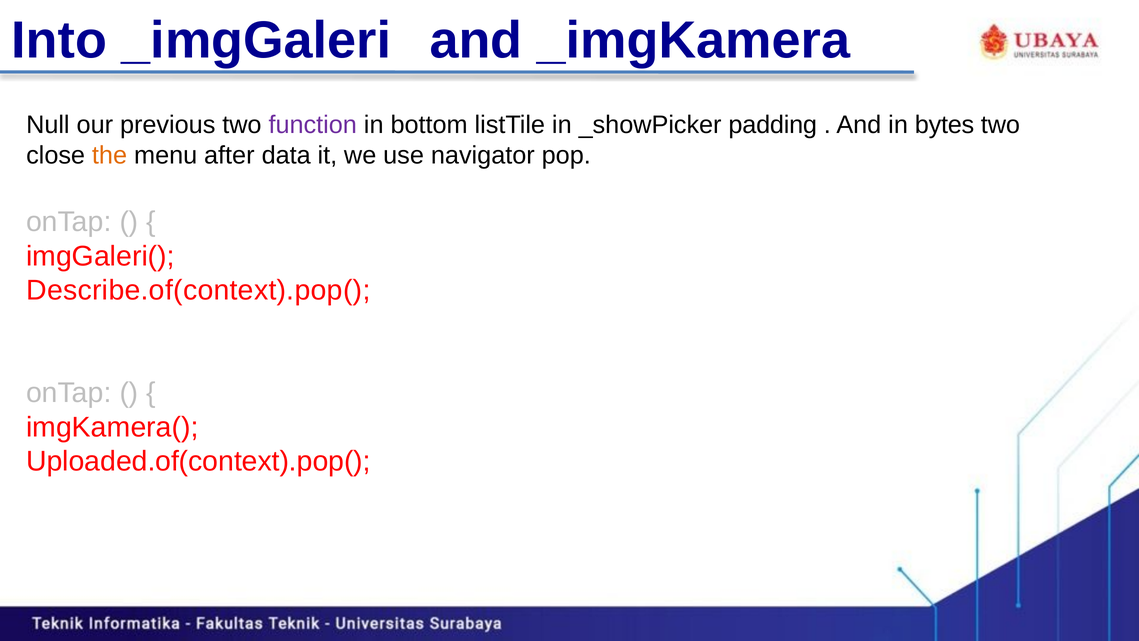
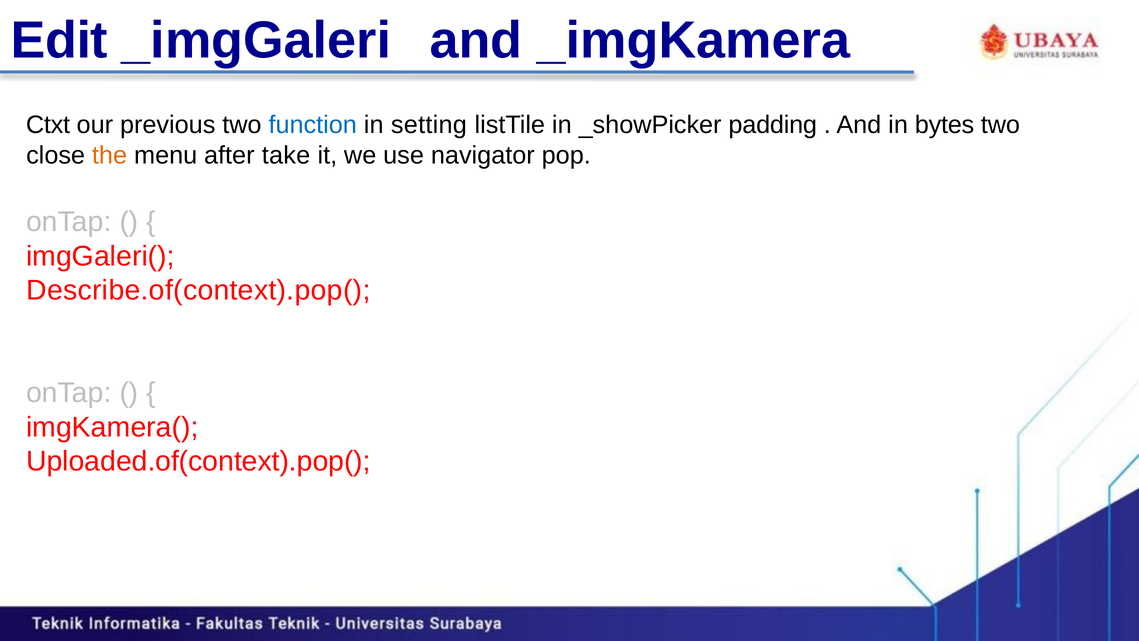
Into: Into -> Edit (59, 41)
Null: Null -> Ctxt (48, 125)
function colour: purple -> blue (313, 125)
bottom: bottom -> setting (429, 125)
data: data -> take (286, 155)
